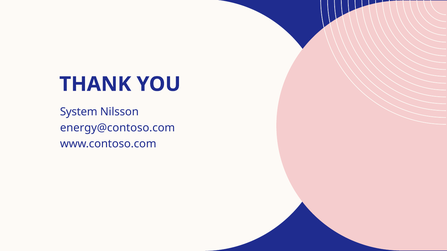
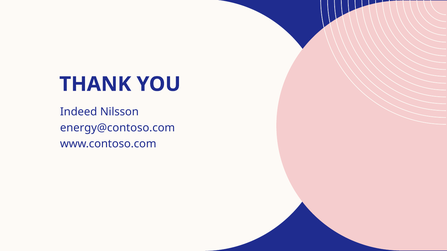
System: System -> Indeed (79, 112)
